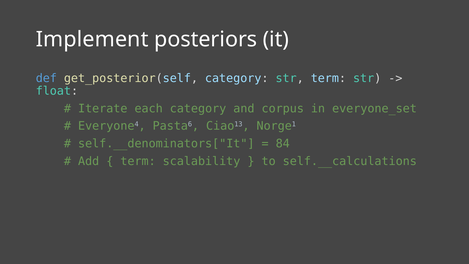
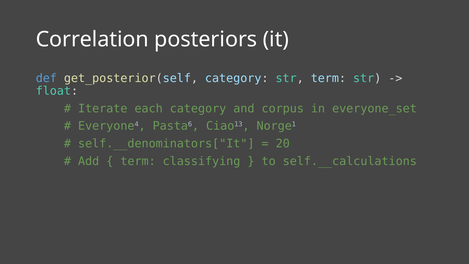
Implement: Implement -> Correlation (92, 39)
84: 84 -> 20 (283, 144)
scalability: scalability -> classifying (202, 161)
